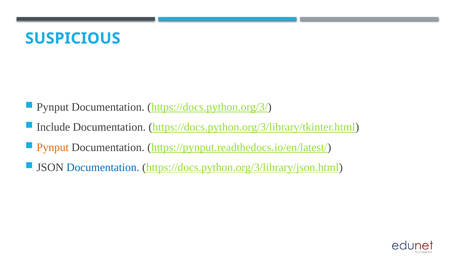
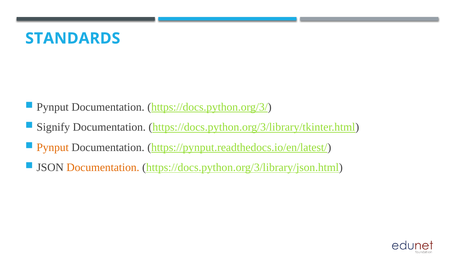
SUSPICIOUS: SUSPICIOUS -> STANDARDS (73, 38)
Include: Include -> Signify (53, 127)
Documentation colour: blue -> orange (103, 167)
